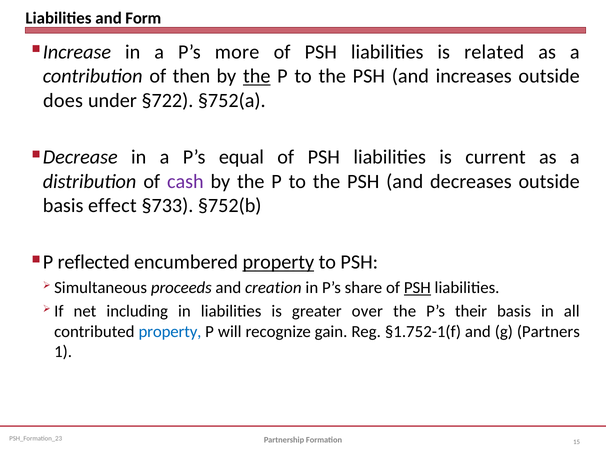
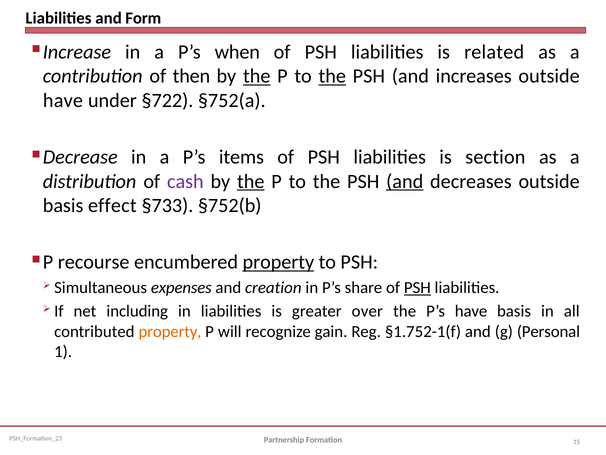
more: more -> when (237, 52)
the underline: none -> present (332, 76)
does: does -> have (63, 100)
equal: equal -> items (241, 157)
current: current -> section (495, 157)
the underline: none -> present (251, 181)
and underline: none -> present (405, 181)
reflected: reflected -> recourse (94, 262)
proceeds: proceeds -> expenses (181, 287)
P’s their: their -> have (471, 311)
property colour: blue -> orange (170, 331)
Partners: Partners -> Personal (548, 331)
